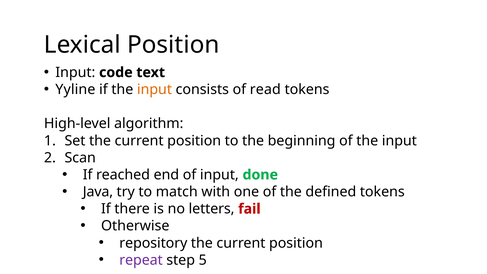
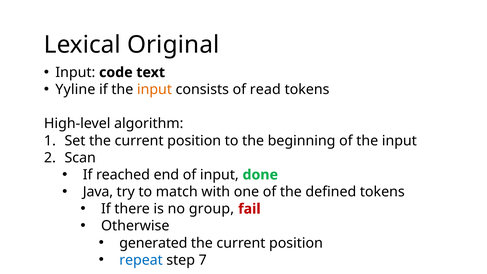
Lexical Position: Position -> Original (173, 45)
letters: letters -> group (211, 209)
repository: repository -> generated (153, 243)
repeat colour: purple -> blue (141, 260)
5: 5 -> 7 (203, 260)
